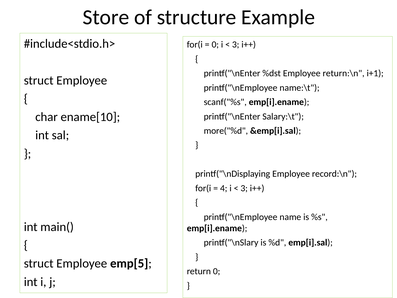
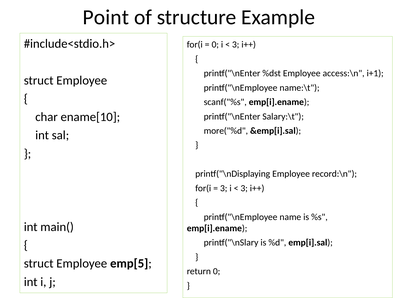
Store: Store -> Point (106, 17)
return:\n: return:\n -> access:\n (344, 73)
4: 4 -> 3 (224, 188)
